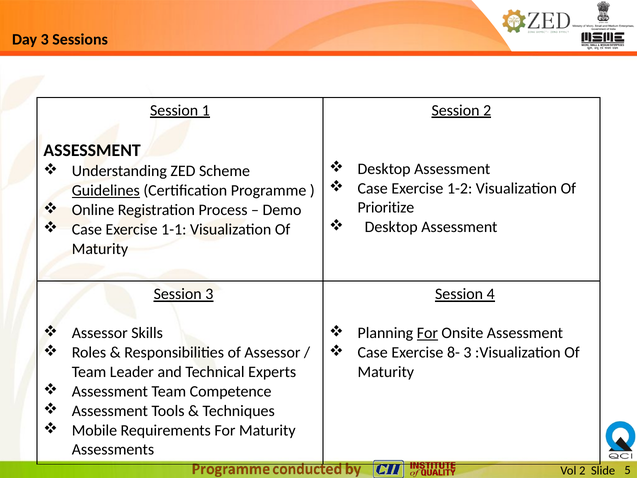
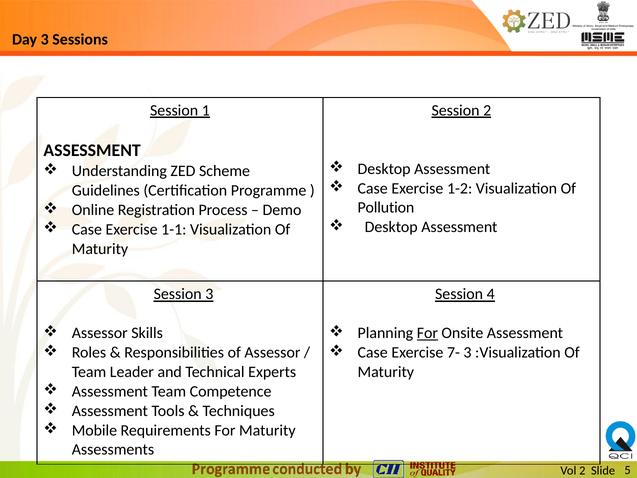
Guidelines underline: present -> none (106, 190)
Prioritize: Prioritize -> Pollution (386, 208)
8-: 8- -> 7- (453, 352)
